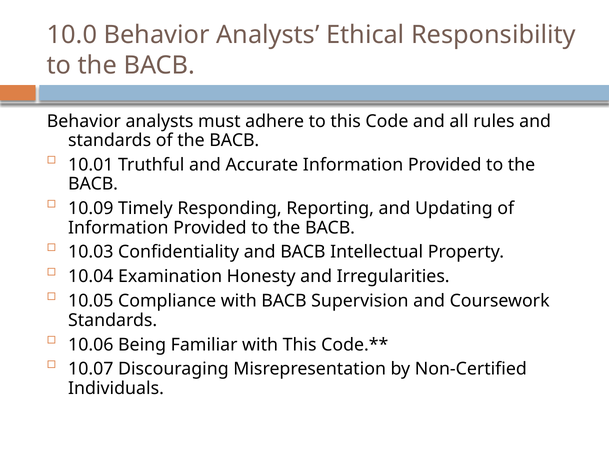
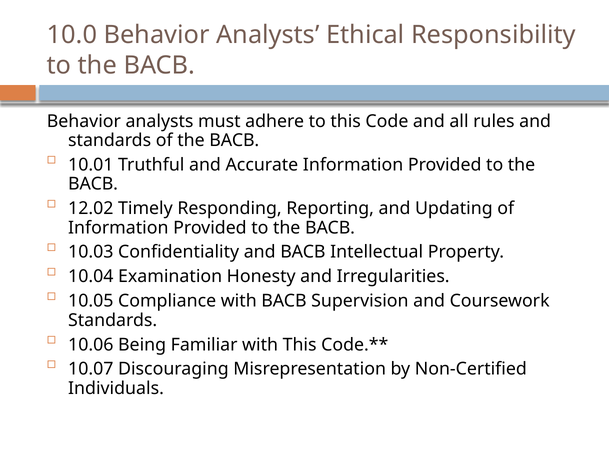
10.09: 10.09 -> 12.02 (91, 209)
